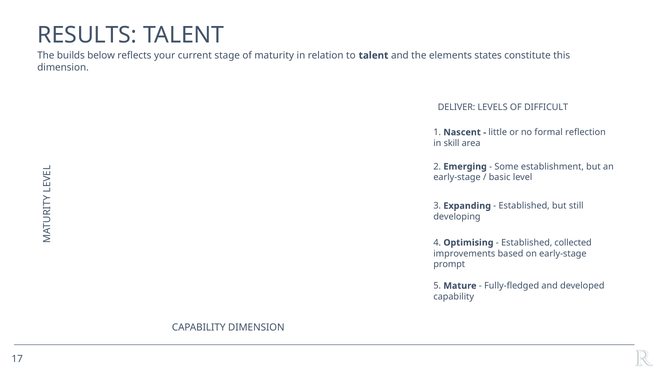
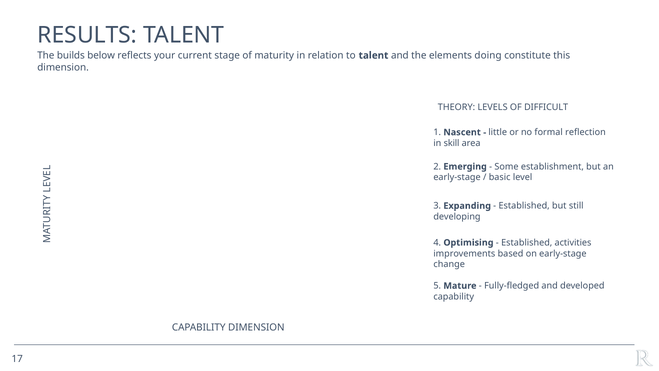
states: states -> doing (488, 55)
DELIVER: DELIVER -> THEORY (456, 107)
collected: collected -> activities (573, 242)
prompt: prompt -> change (449, 264)
